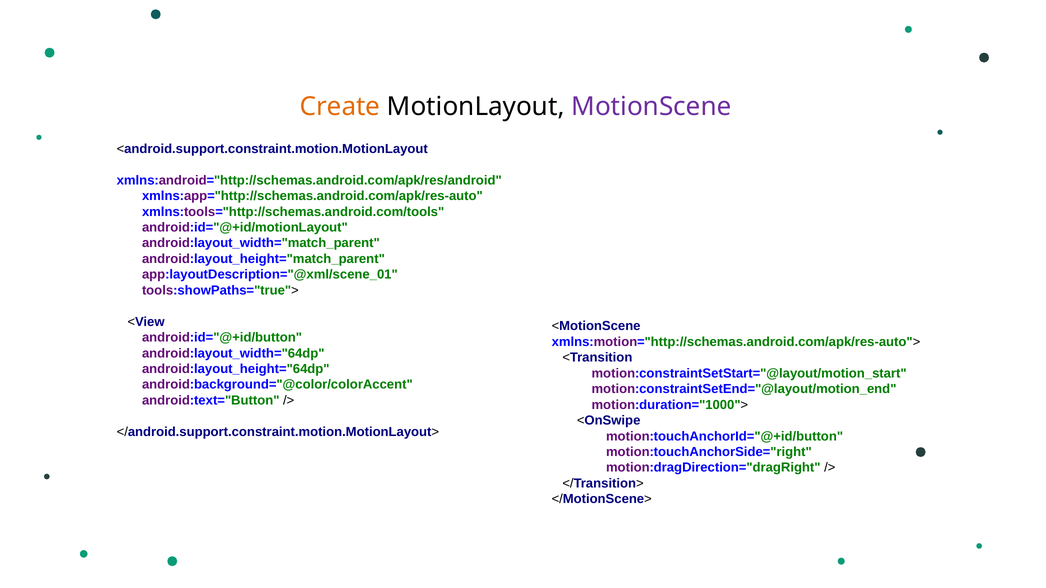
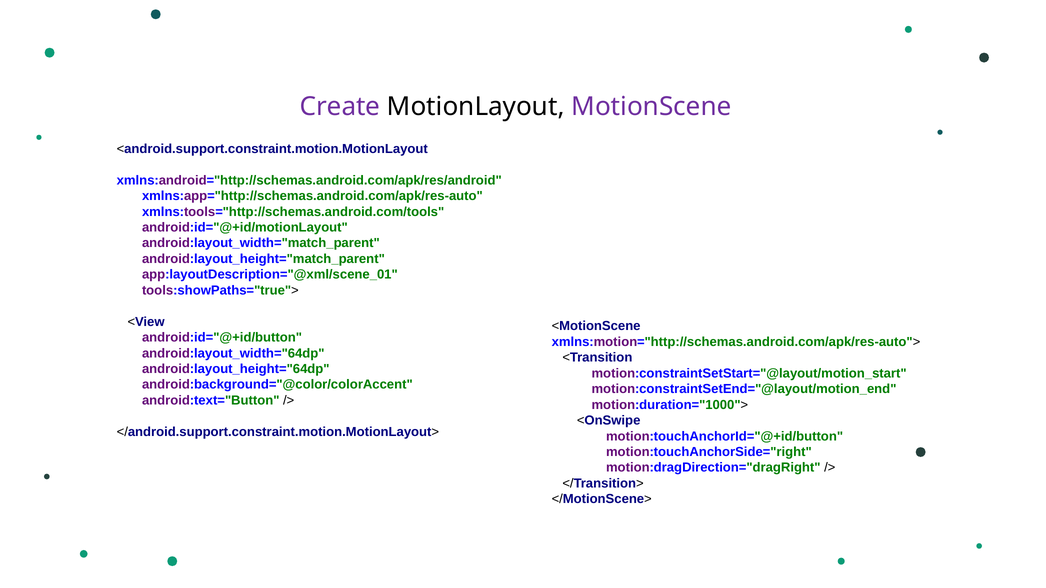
Create colour: orange -> purple (340, 107)
